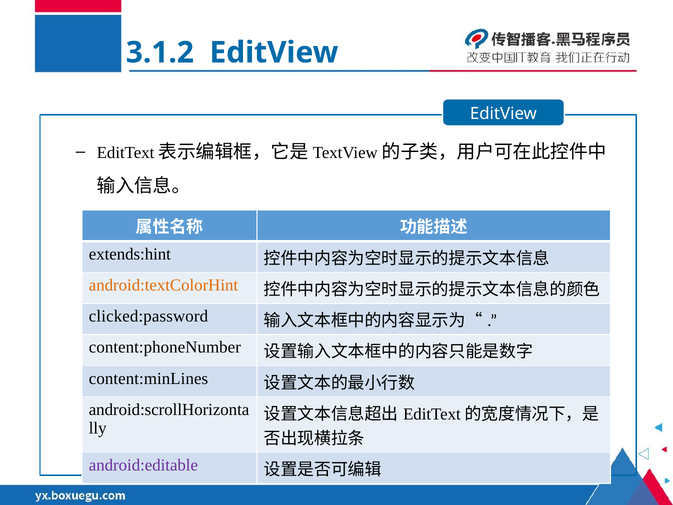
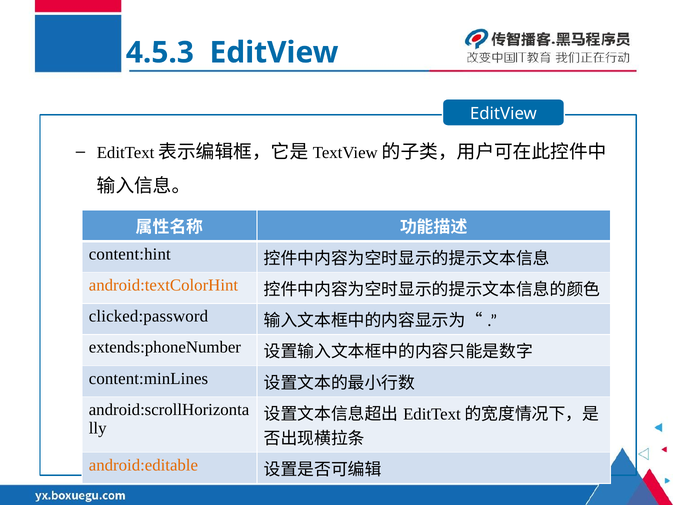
3.1.2: 3.1.2 -> 4.5.3 (160, 53)
extends:hint: extends:hint -> content:hint (130, 254)
content:phoneNumber: content:phoneNumber -> extends:phoneNumber (165, 347)
android:editable colour: purple -> orange (143, 465)
